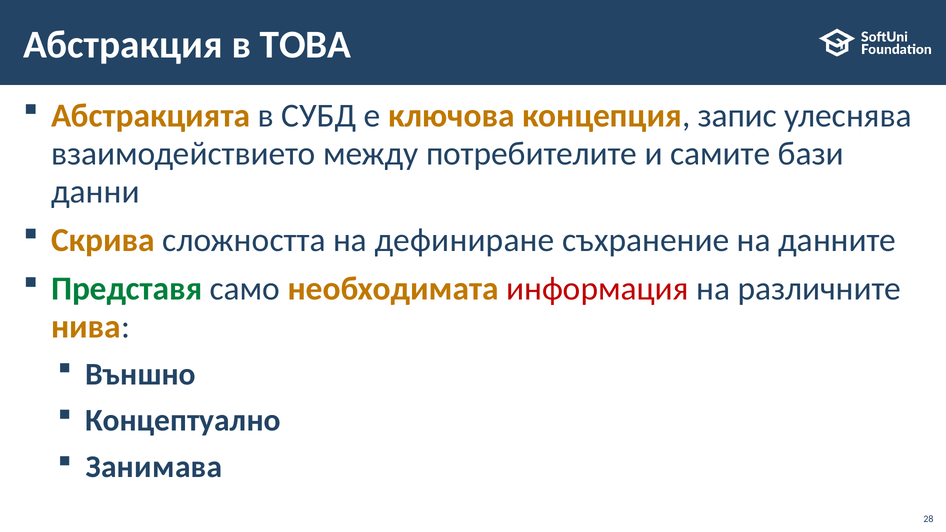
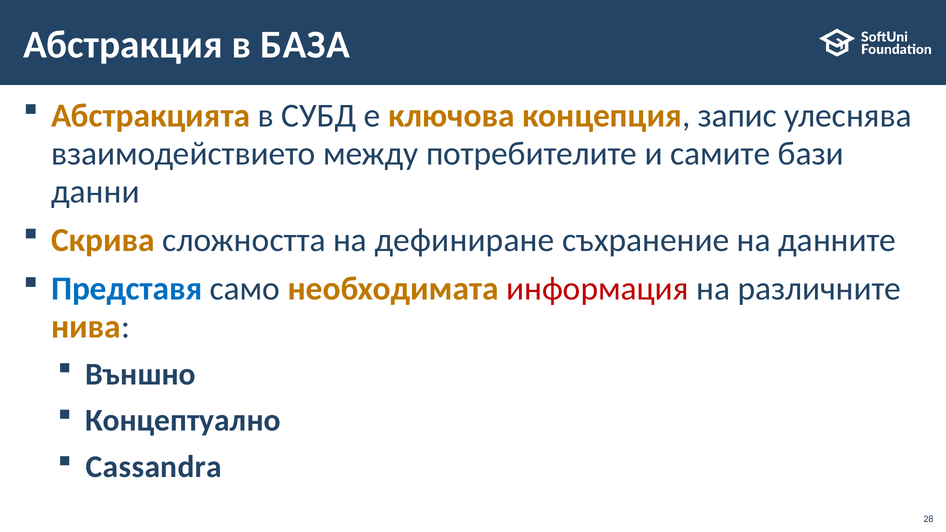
ТОВА: ТОВА -> БАЗА (305, 45)
Представя colour: green -> blue (127, 289)
Занимава: Занимава -> Cassandra (154, 467)
